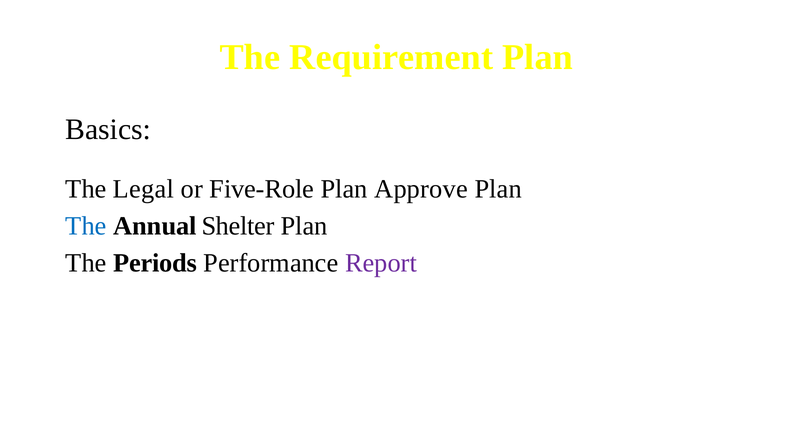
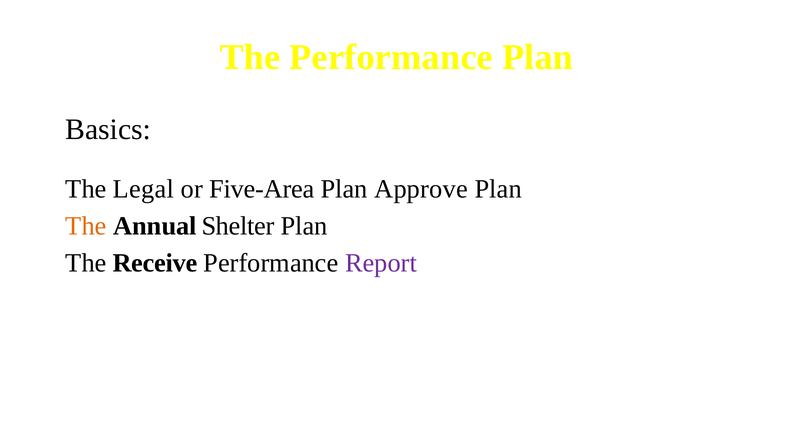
The Requirement: Requirement -> Performance (391, 57)
Five-Role: Five-Role -> Five-Area (262, 189)
The colour: blue -> orange (86, 226)
Periods: Periods -> Receive (155, 263)
